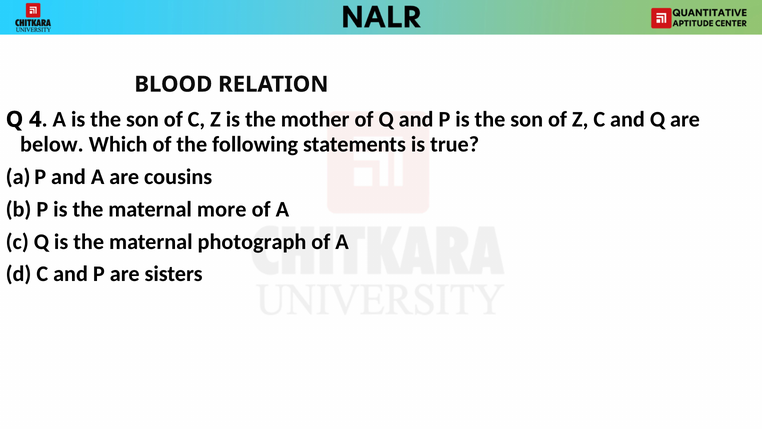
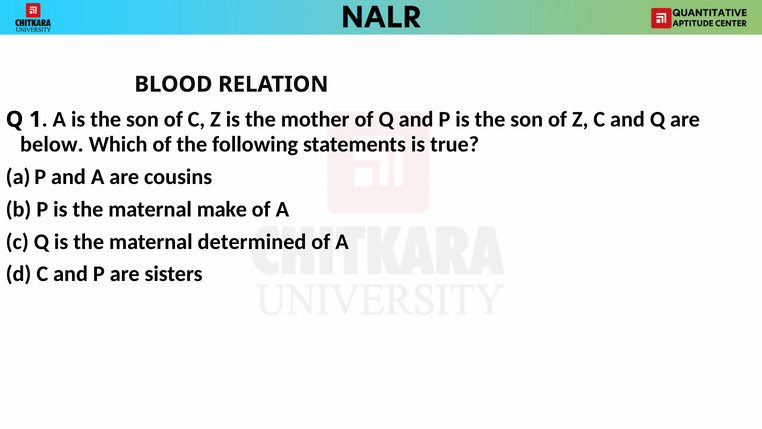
4: 4 -> 1 (35, 119)
more: more -> make (222, 209)
photograph: photograph -> determined (252, 241)
